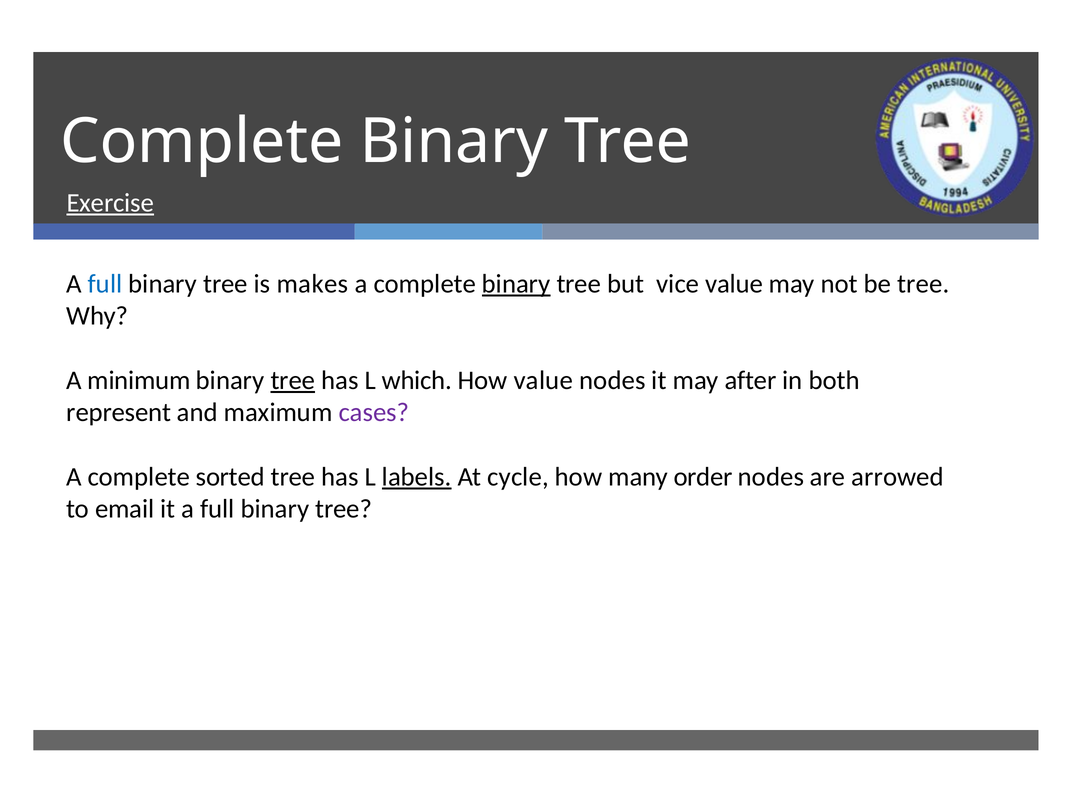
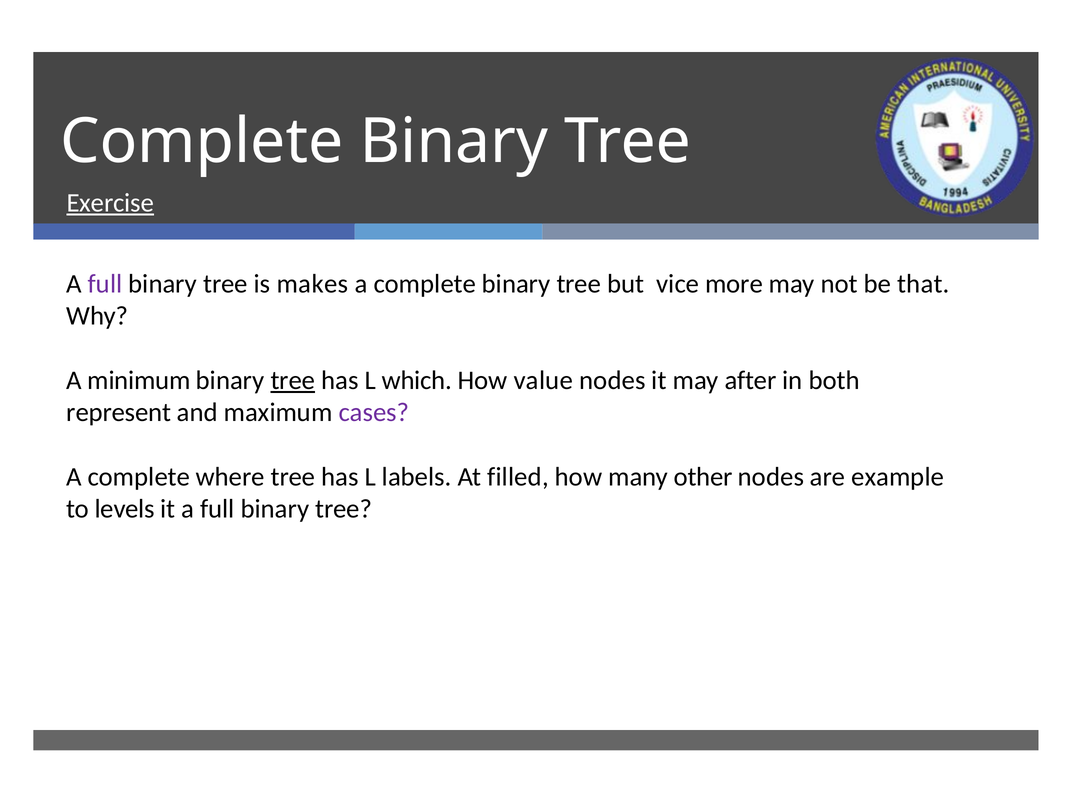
full colour: blue -> purple (105, 284)
binary underline: present -> none (516, 284)
vice value: value -> more (734, 284)
be tree: tree -> that (923, 284)
sorted: sorted -> where (230, 477)
labels underline: present -> none (417, 477)
cycle: cycle -> filled (518, 477)
order: order -> other (703, 477)
arrowed: arrowed -> example (898, 477)
email: email -> levels (125, 509)
